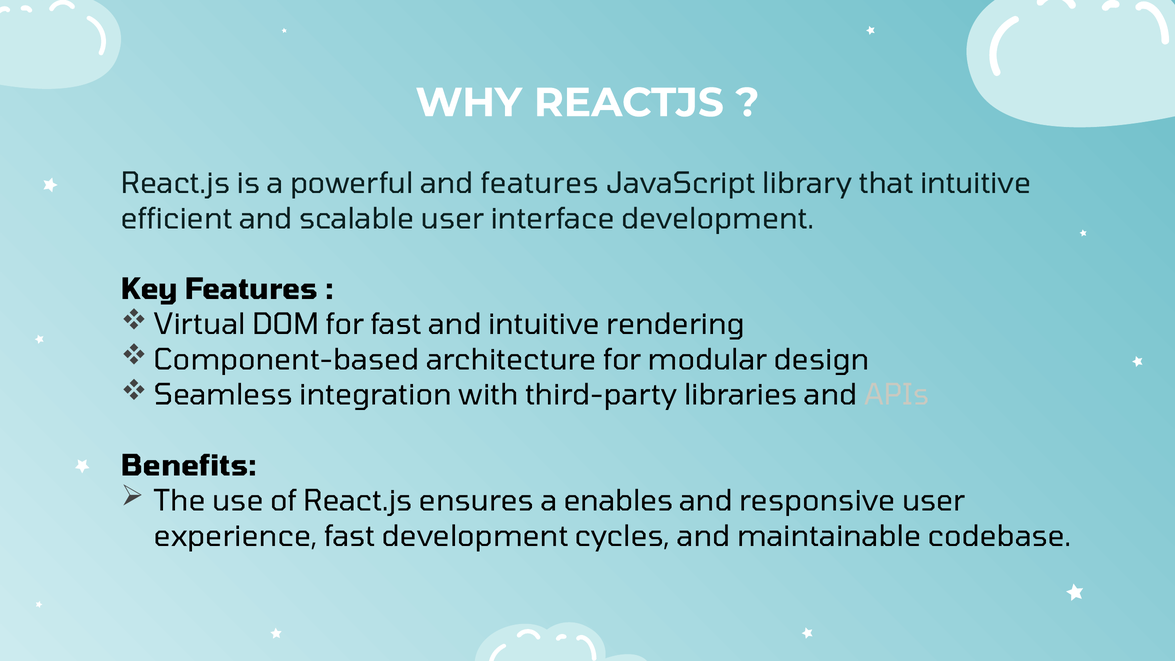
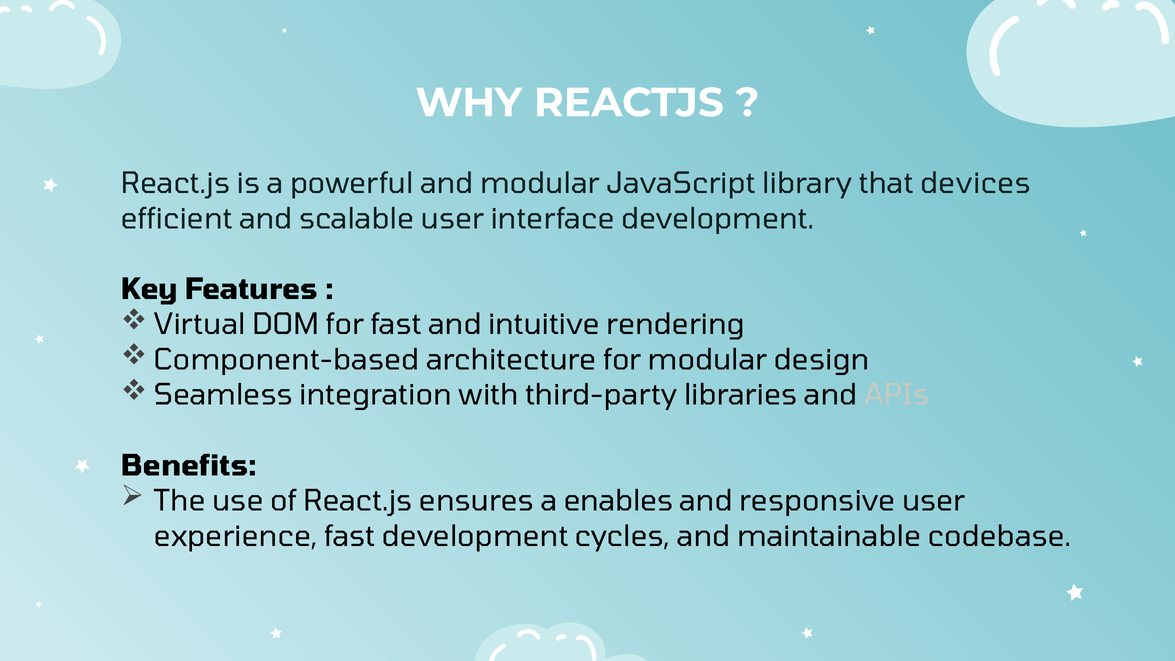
and features: features -> modular (540, 184)
that intuitive: intuitive -> devices (976, 184)
